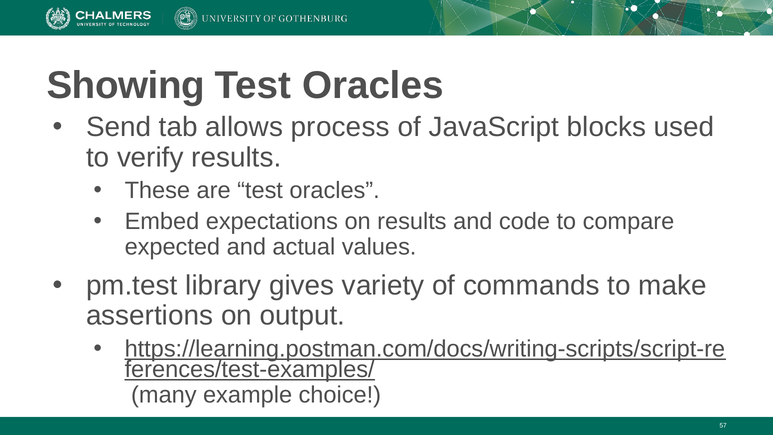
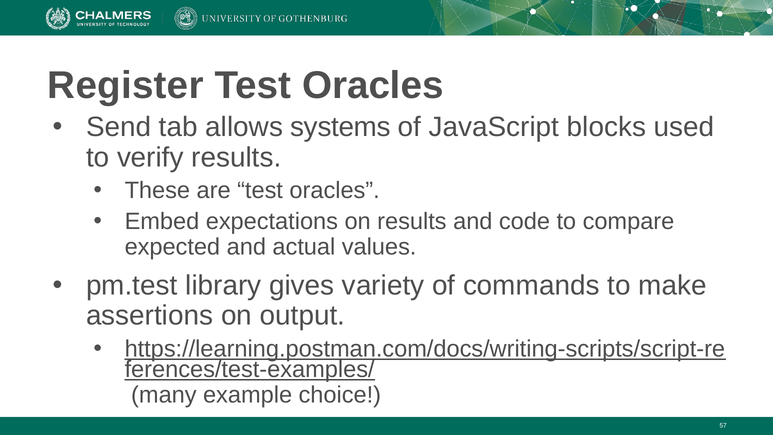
Showing: Showing -> Register (126, 85)
process: process -> systems (341, 127)
